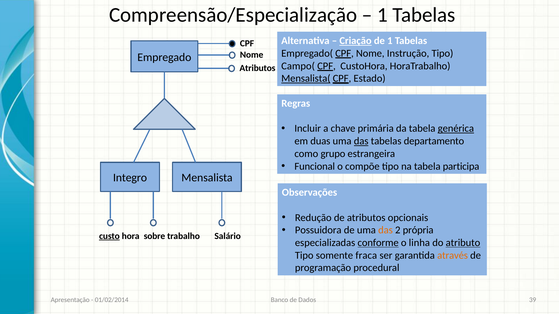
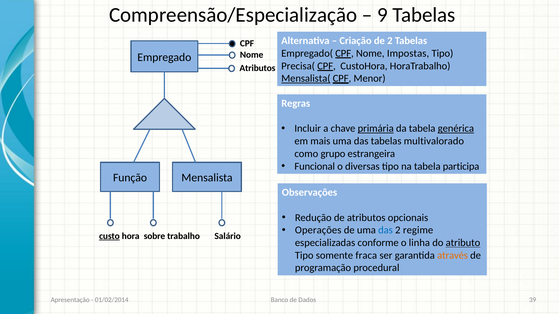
1: 1 -> 9 (382, 15)
Criação underline: present -> none (355, 41)
de 1: 1 -> 2 (390, 41)
Instrução: Instrução -> Impostas (408, 53)
Campo(: Campo( -> Precisa( (298, 66)
Estado: Estado -> Menor (370, 79)
primária underline: none -> present (376, 129)
duas: duas -> mais (320, 141)
das underline: present -> none (361, 141)
departamento: departamento -> multivalorado (434, 141)
compõe: compõe -> diversas (362, 166)
Integro: Integro -> Função (130, 178)
Possuidora: Possuidora -> Operações (318, 230)
das colour: orange -> blue (385, 230)
própria: própria -> regime (418, 230)
conforme underline: present -> none (378, 243)
